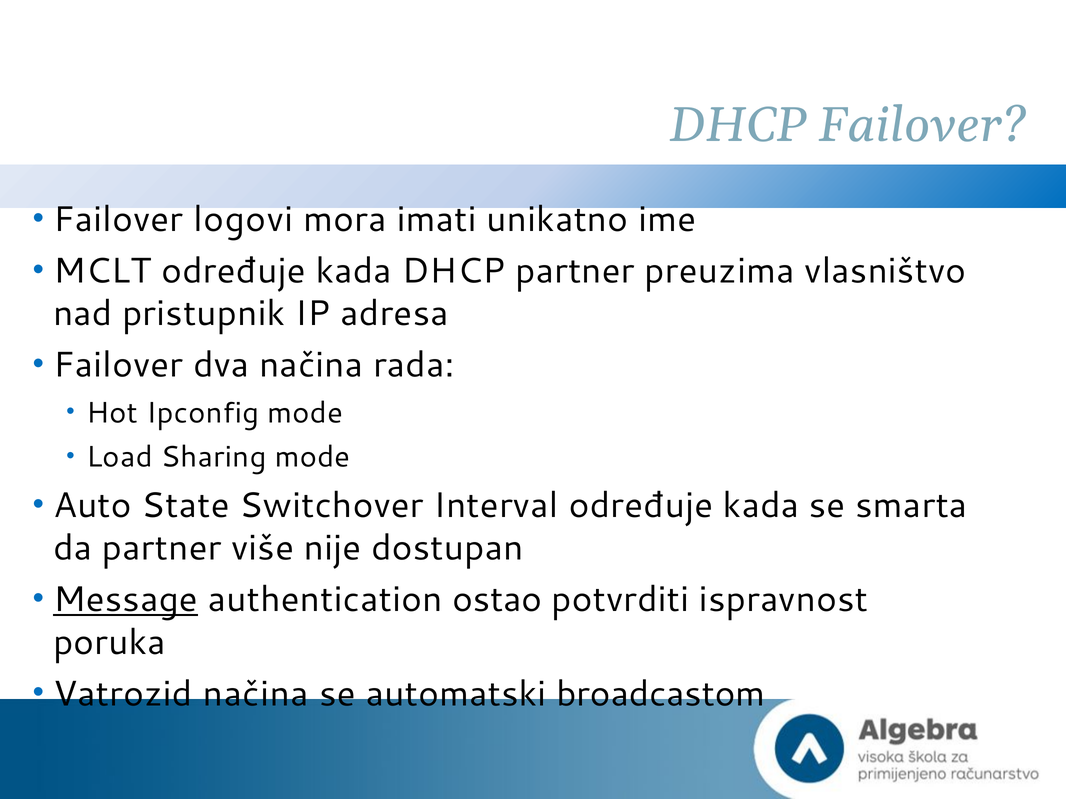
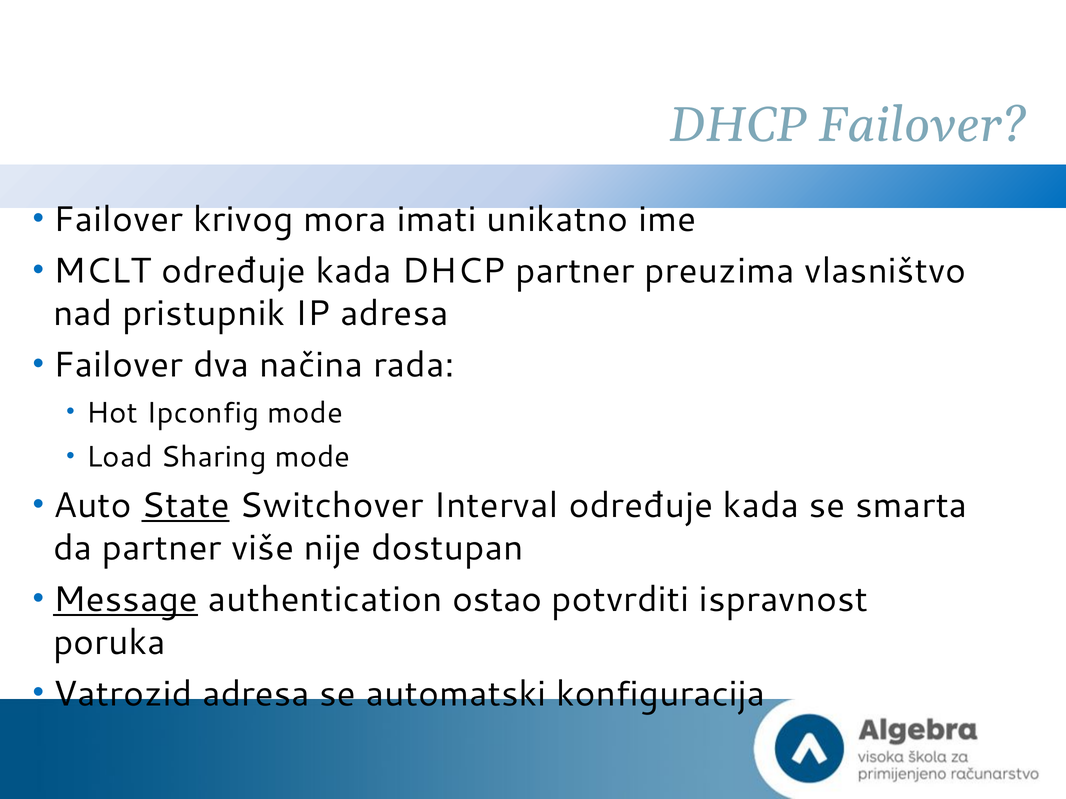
logovi: logovi -> krivog (243, 220)
State underline: none -> present (186, 506)
Vatrozid načina: načina -> adresa (256, 694)
broadcastom: broadcastom -> konfiguracija (661, 694)
